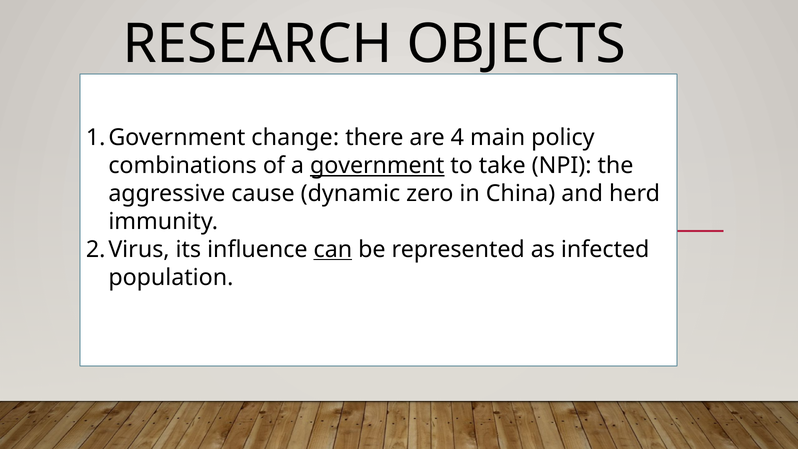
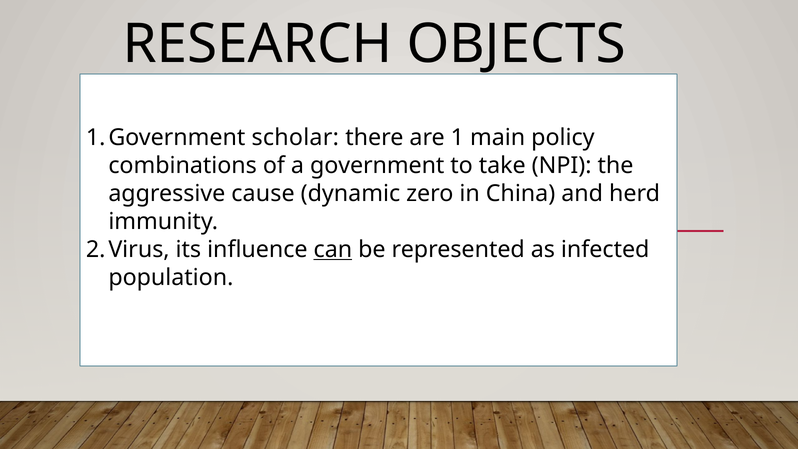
change: change -> scholar (295, 138)
4: 4 -> 1 (457, 138)
government underline: present -> none (377, 166)
